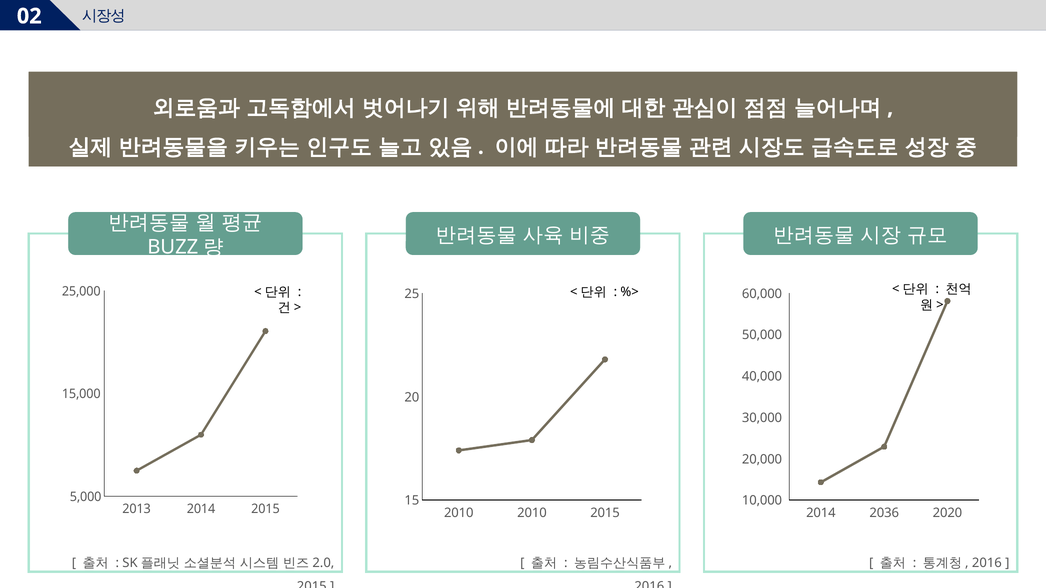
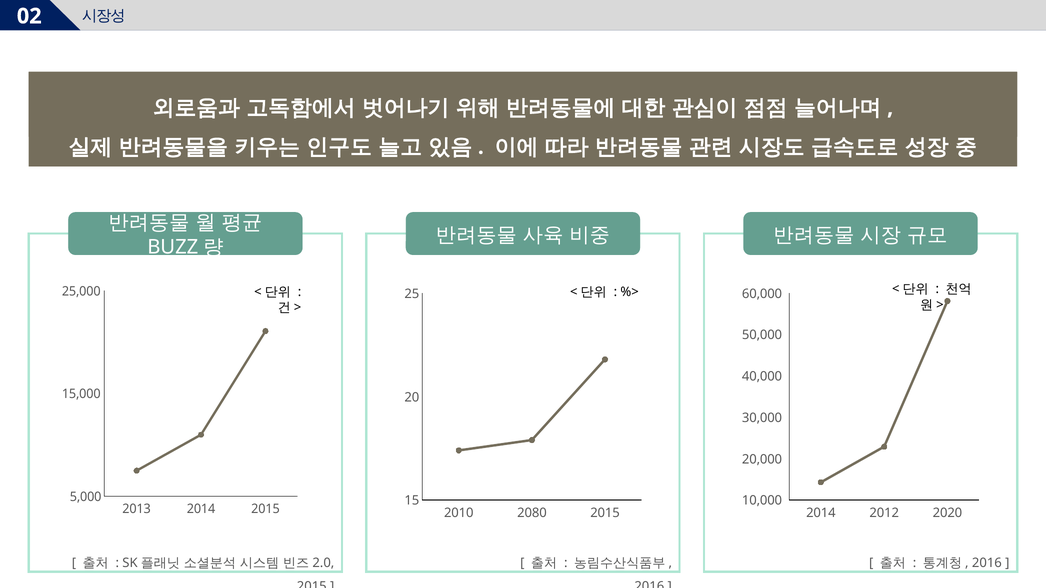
2010 2010: 2010 -> 2080 (532, 513)
2036: 2036 -> 2012 (884, 513)
